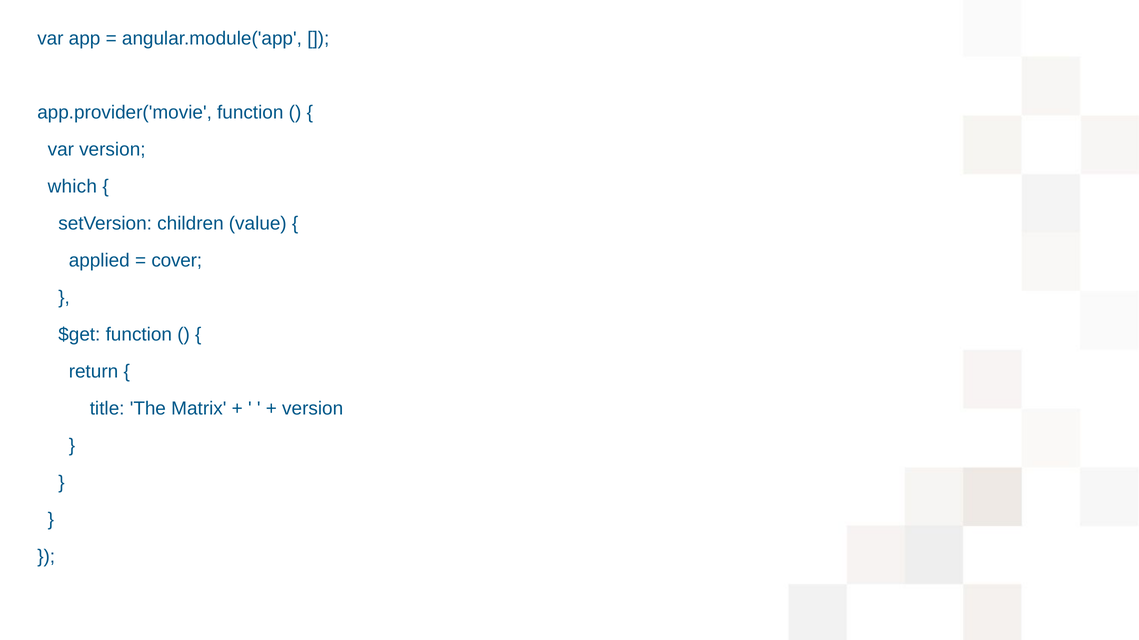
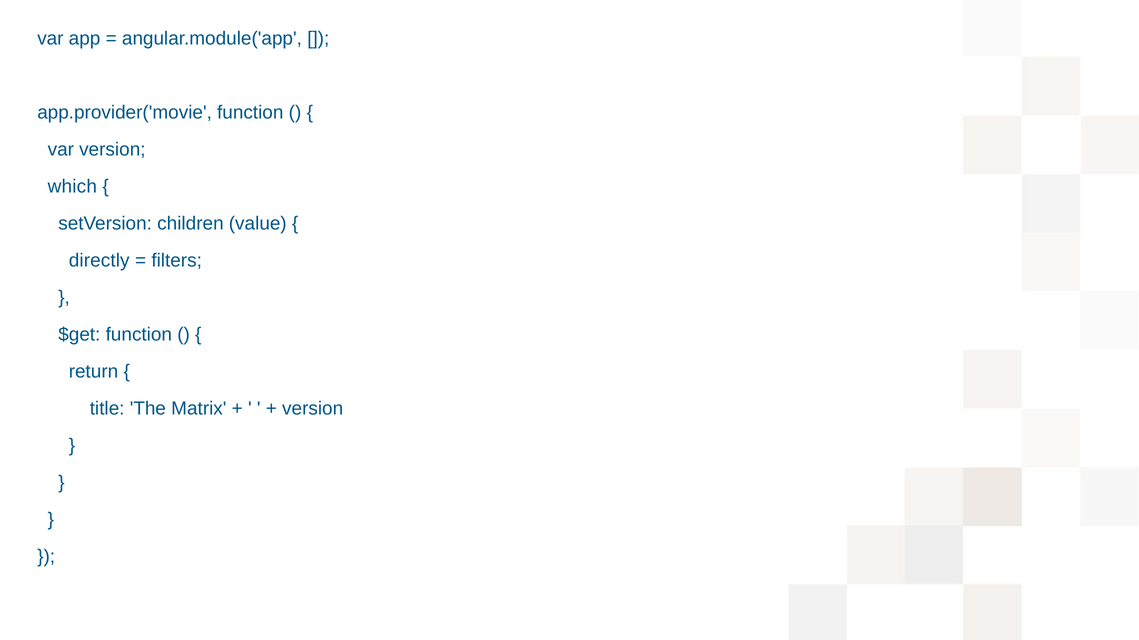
applied: applied -> directly (99, 261)
cover: cover -> filters (177, 261)
